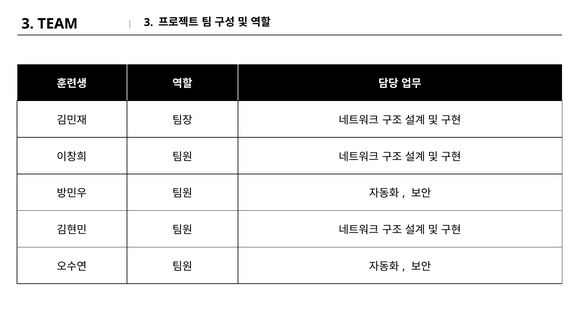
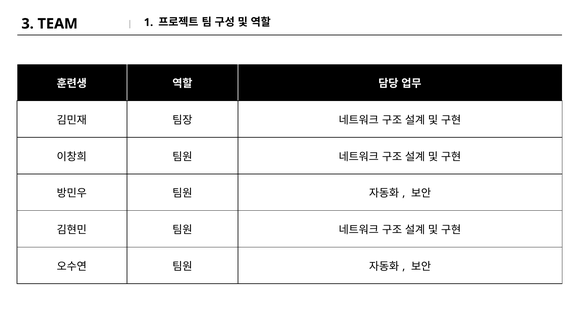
TEAM 3: 3 -> 1 (149, 22)
